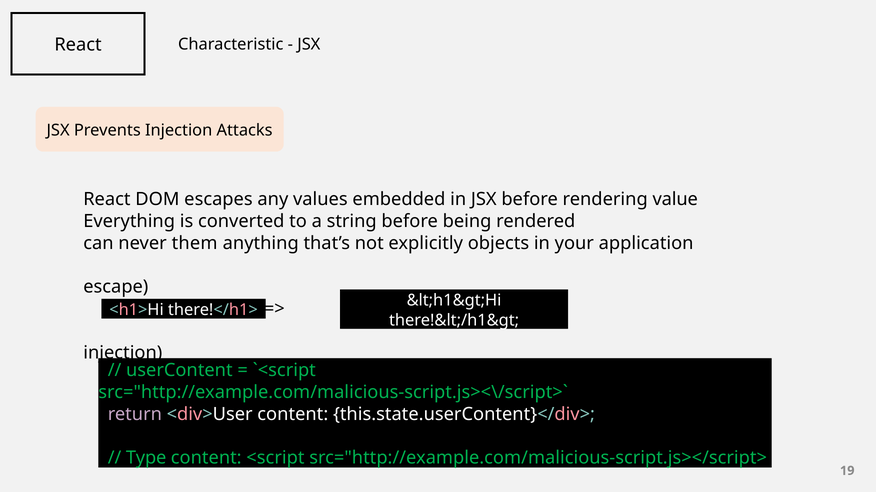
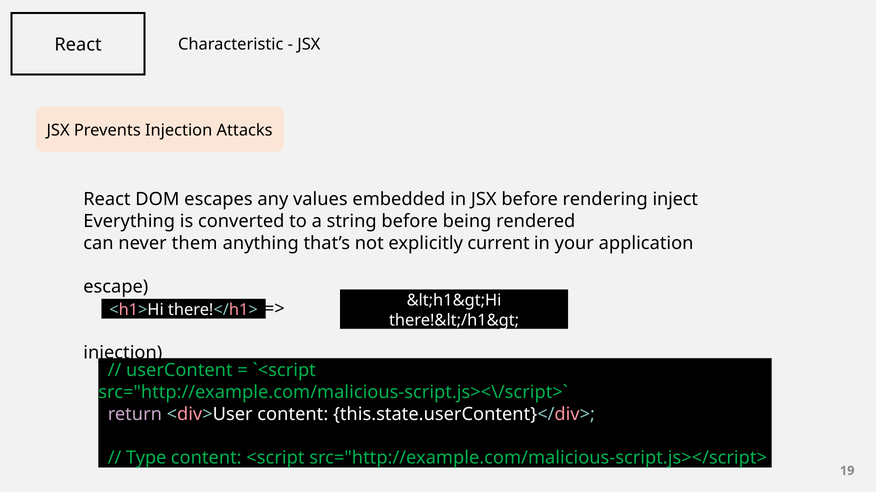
value: value -> inject (675, 200)
objects: objects -> current (499, 244)
